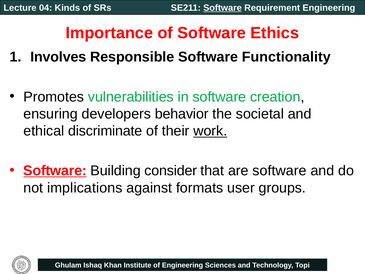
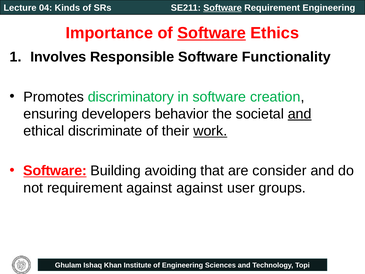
Software underline: none -> present (212, 33)
vulnerabilities: vulnerabilities -> discriminatory (131, 97)
and underline: none -> present (300, 114)
consider: consider -> avoiding (171, 171)
are software: software -> consider (280, 171)
not implications: implications -> requirement (85, 188)
against formats: formats -> against (200, 188)
